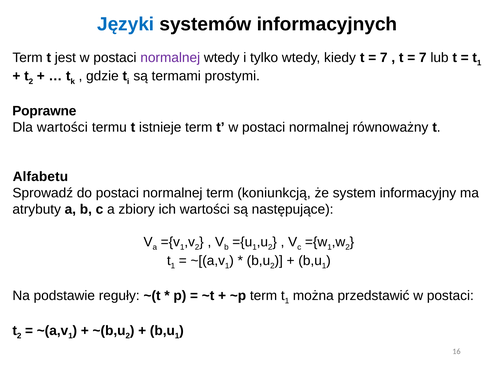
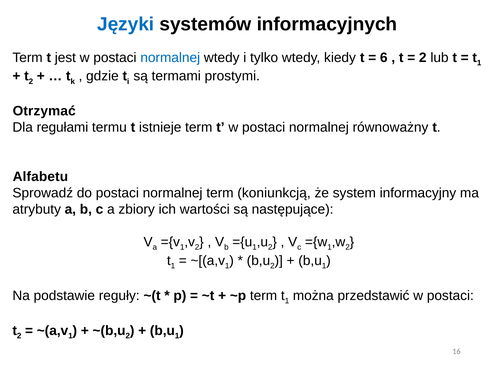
normalnej colour: purple -> blue (170, 57)
7: 7 -> 6 (384, 57)
7: 7 -> 2 (423, 57)
Poprawne: Poprawne -> Otrzymać (44, 111)
Dla wartości: wartości -> regułami (62, 127)
